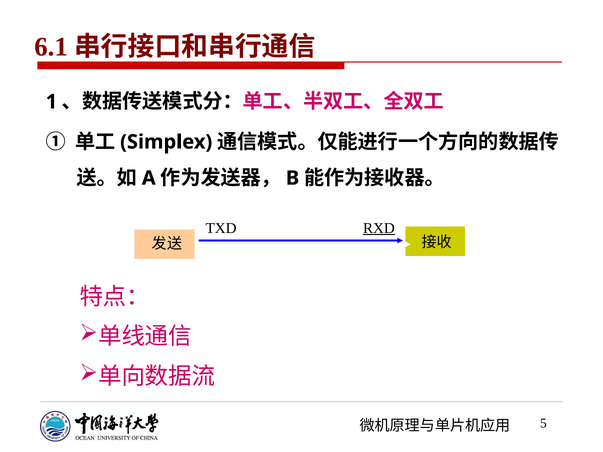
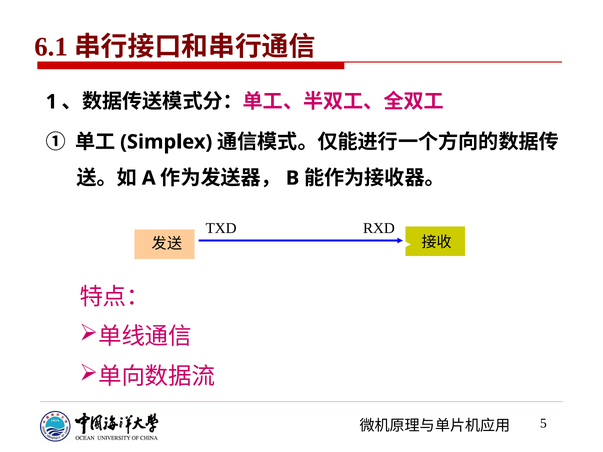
RXD underline: present -> none (379, 228)
